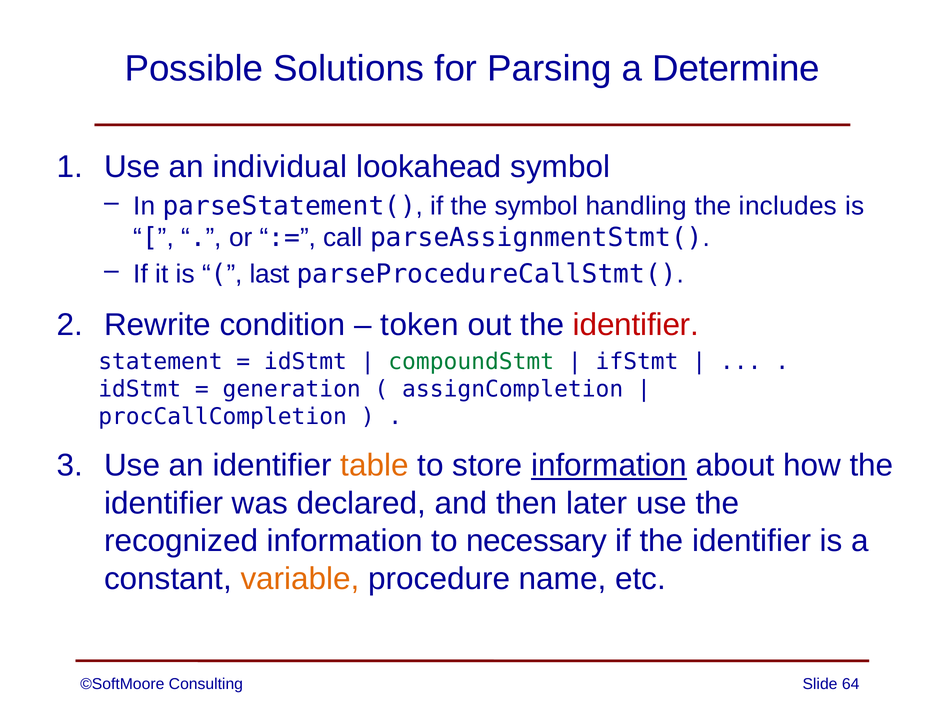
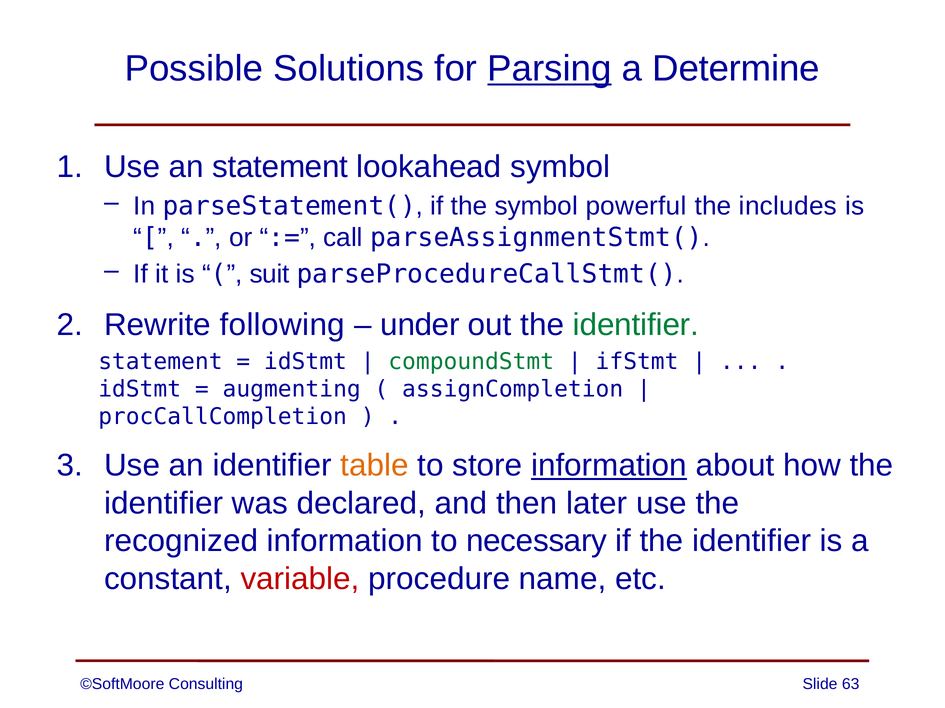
Parsing underline: none -> present (550, 69)
an individual: individual -> statement (280, 167)
handling: handling -> powerful (636, 206)
last: last -> suit (270, 275)
condition: condition -> following (282, 325)
token: token -> under (420, 325)
identifier colour: red -> green (636, 325)
generation: generation -> augmenting (292, 390)
variable colour: orange -> red (300, 579)
64: 64 -> 63 (851, 685)
